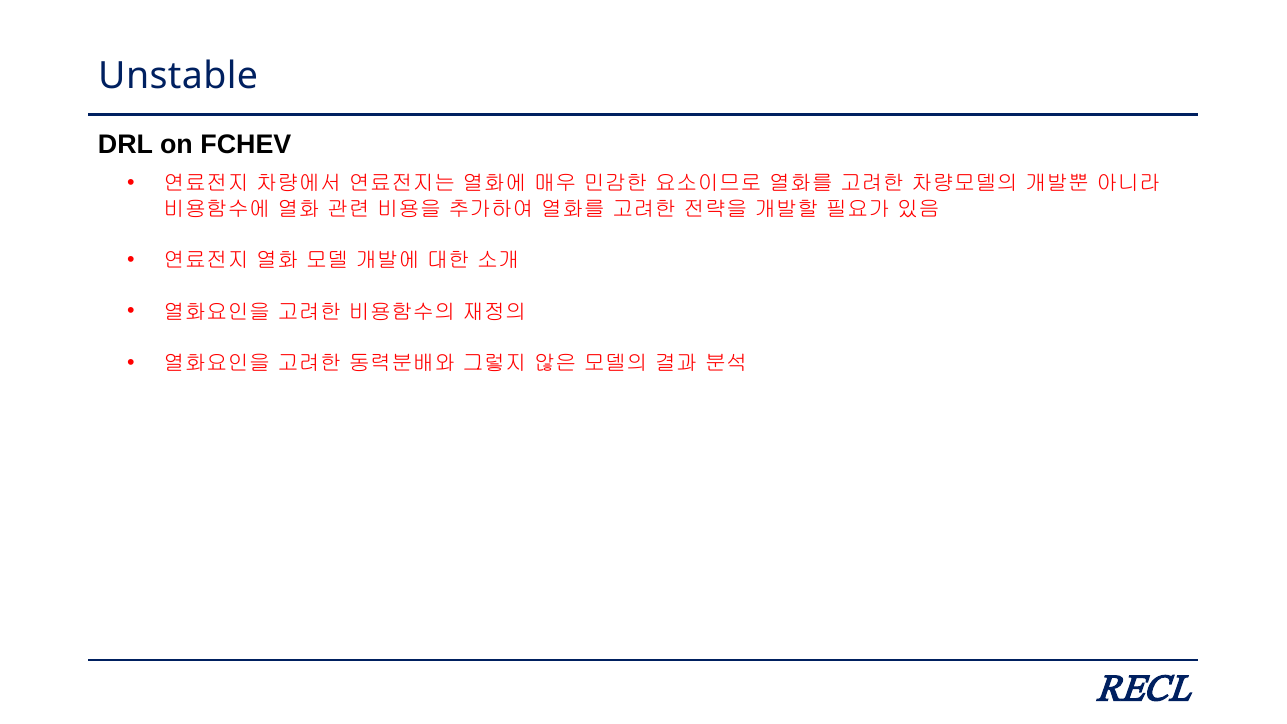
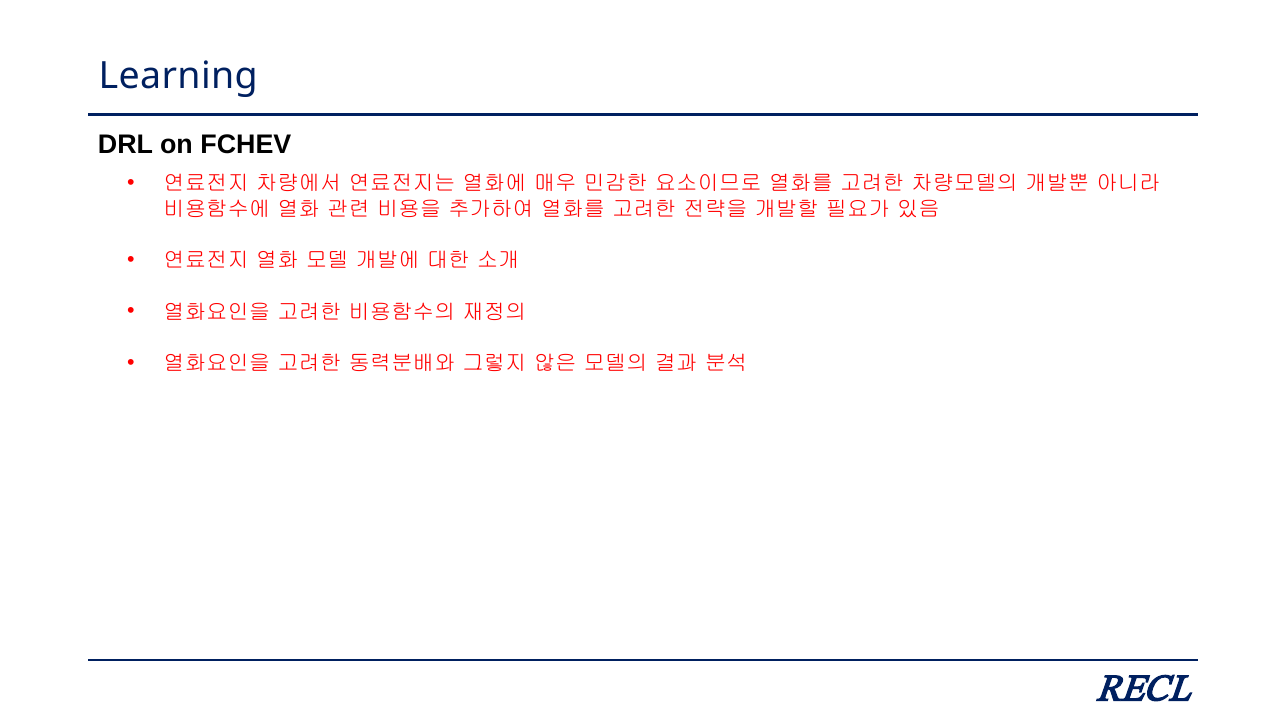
Unstable: Unstable -> Learning (178, 76)
